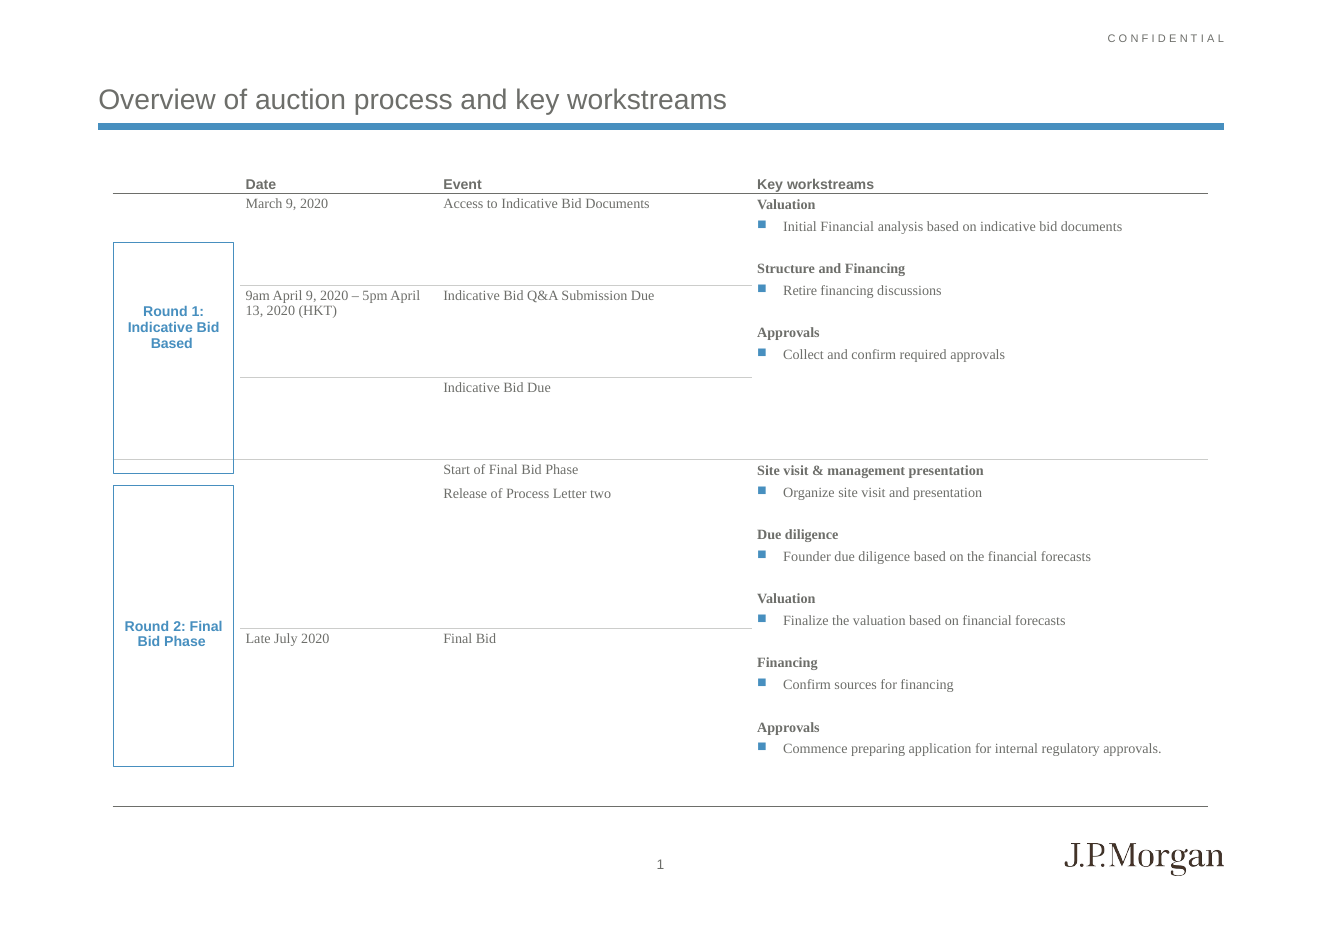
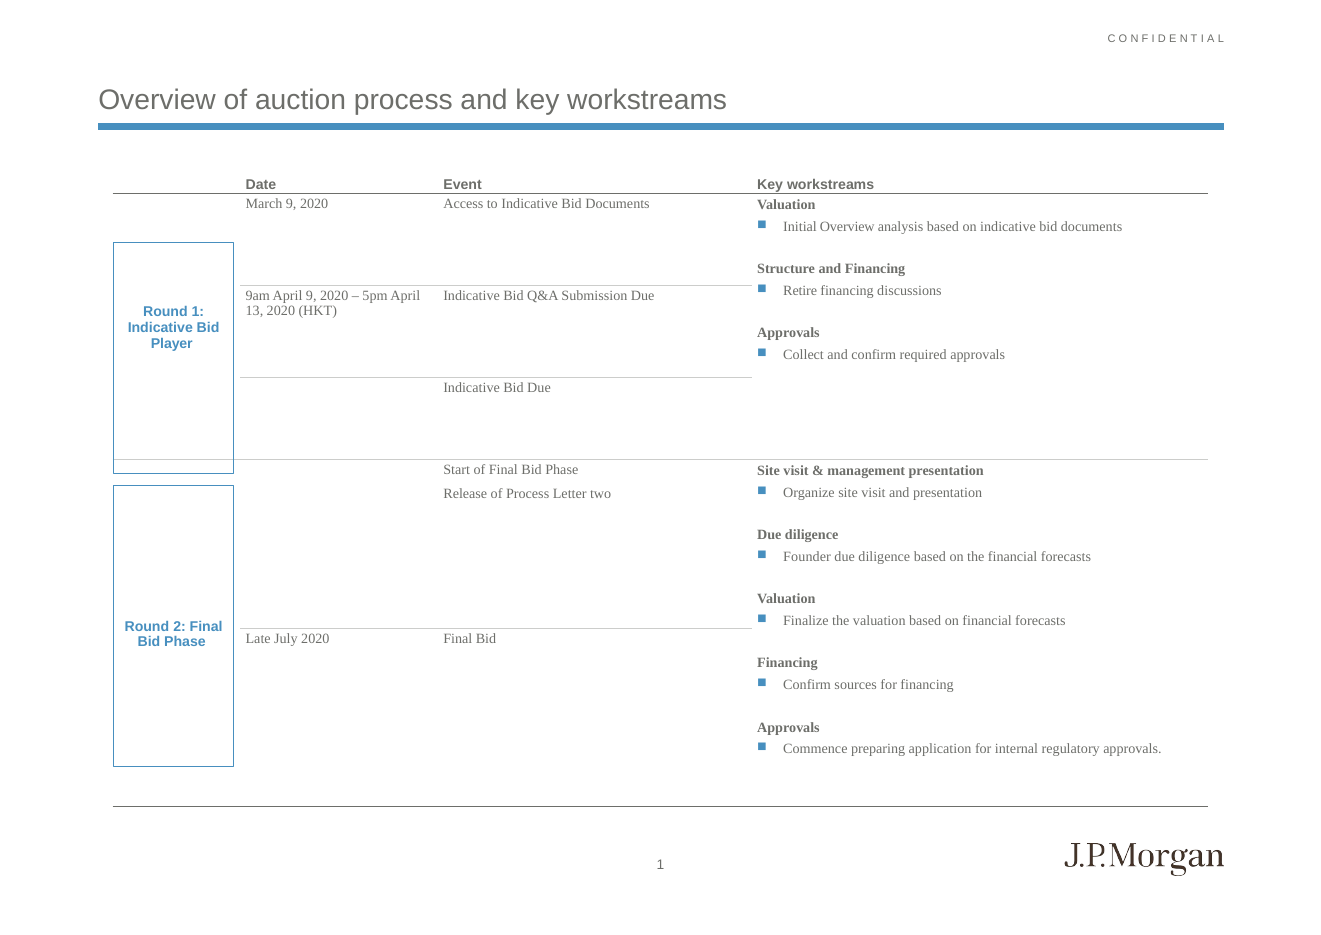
Initial Financial: Financial -> Overview (847, 226)
Based: Based -> Player (172, 343)
